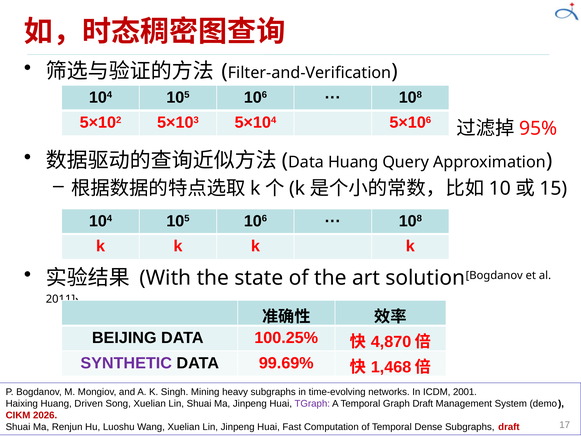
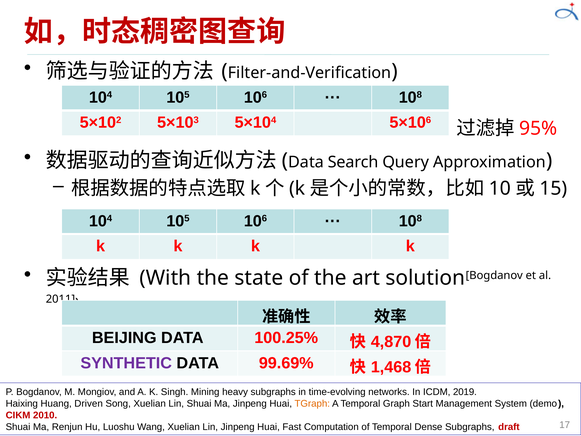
Data Huang: Huang -> Search (353, 162)
2001: 2001 -> 2019 (465, 392)
TGraph colour: purple -> orange (312, 404)
Graph Draft: Draft -> Start (423, 404)
2026: 2026 -> 2010 (45, 415)
